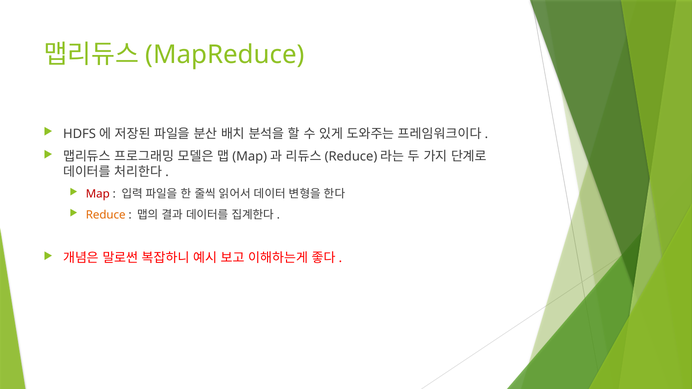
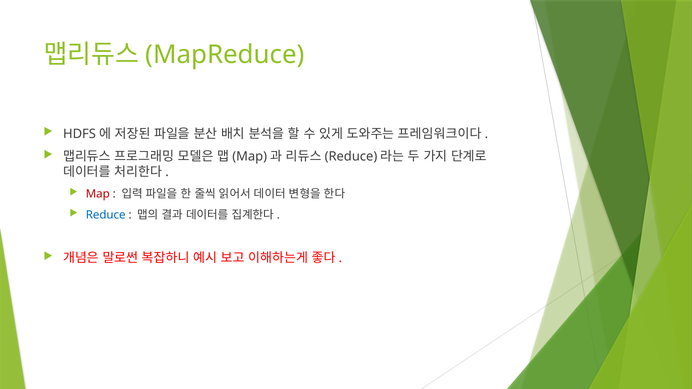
Reduce colour: orange -> blue (106, 215)
